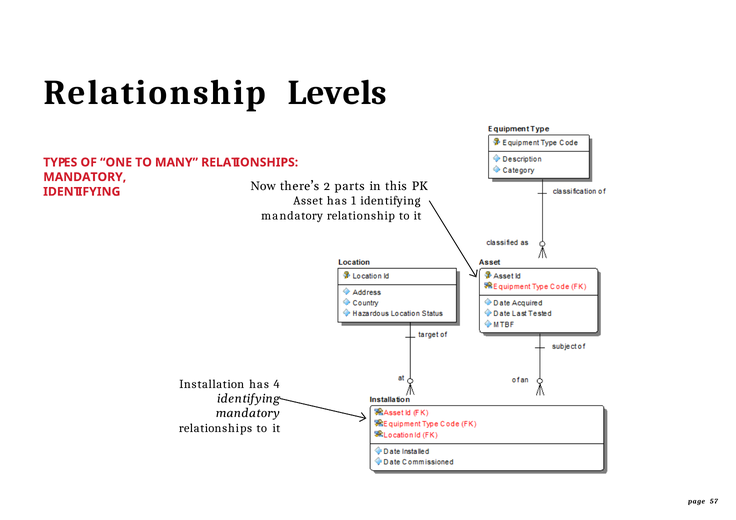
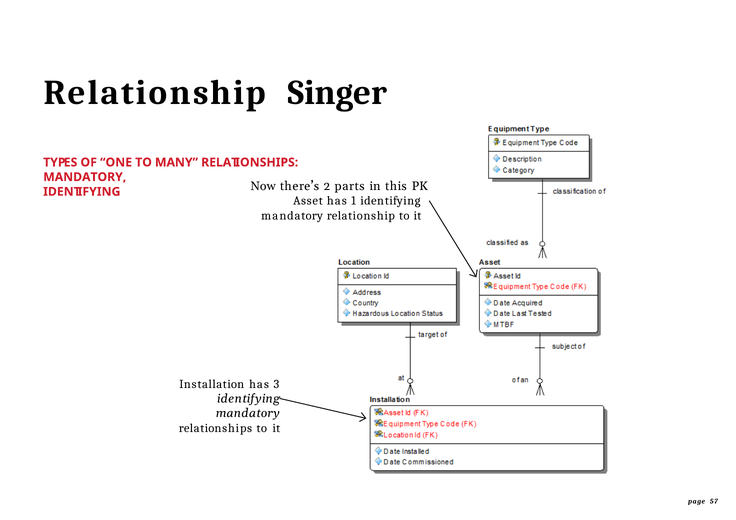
Levels: Levels -> Singer (337, 93)
4: 4 -> 3 (276, 384)
